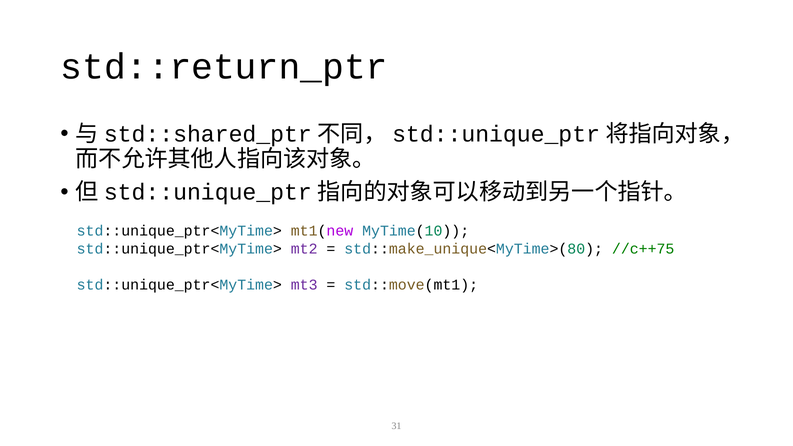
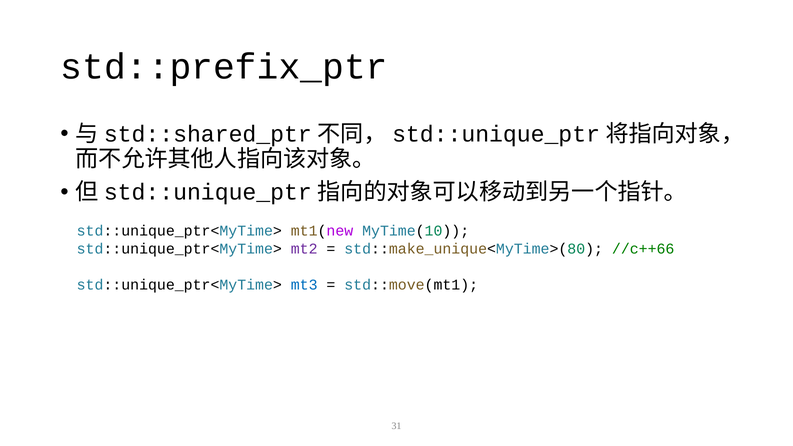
std::return_ptr: std::return_ptr -> std::prefix_ptr (224, 67)
//c++75: //c++75 -> //c++66 (643, 249)
mt3 colour: purple -> blue (304, 285)
